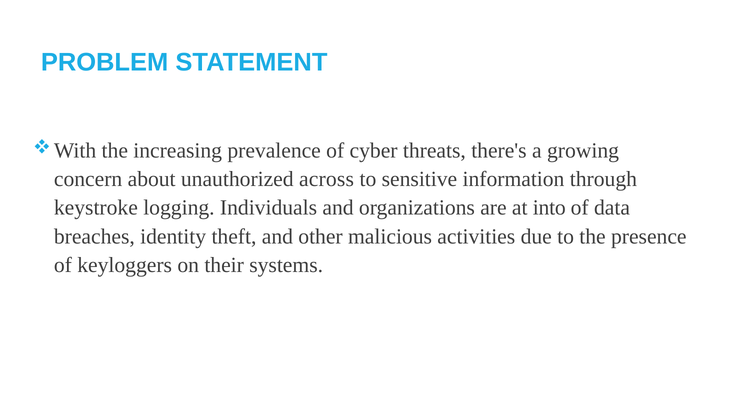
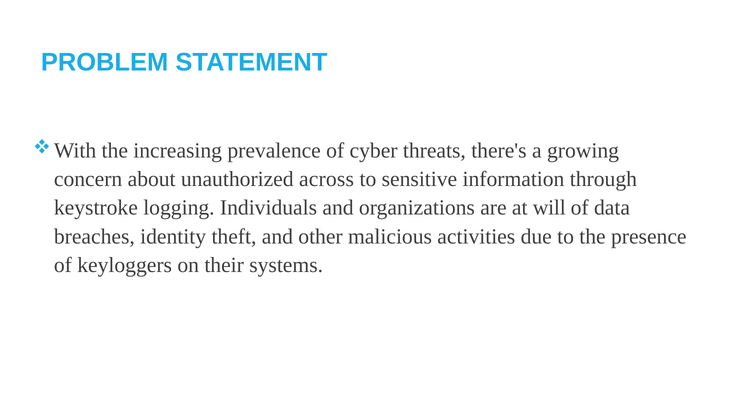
into: into -> will (549, 208)
